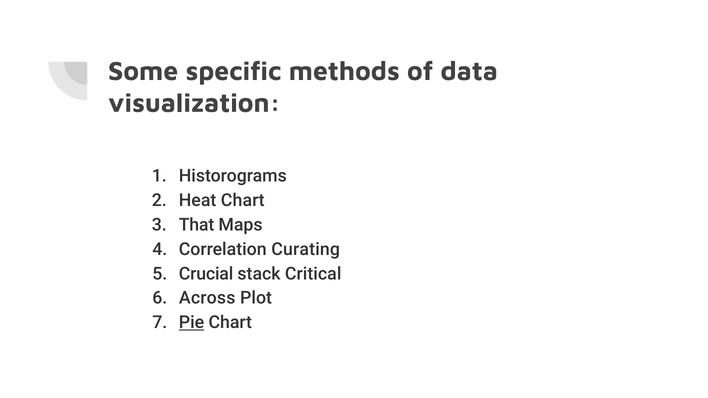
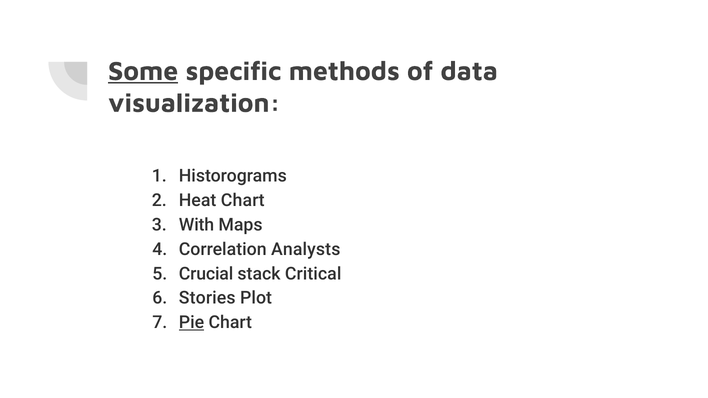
Some underline: none -> present (143, 71)
That: That -> With (197, 225)
Curating: Curating -> Analysts (306, 249)
Across: Across -> Stories (207, 298)
